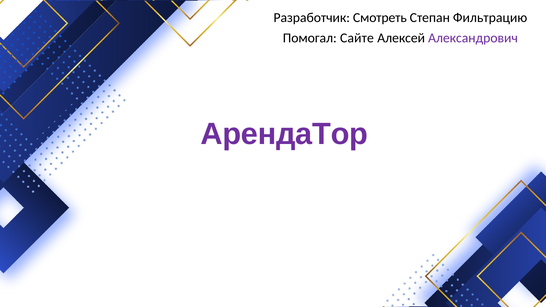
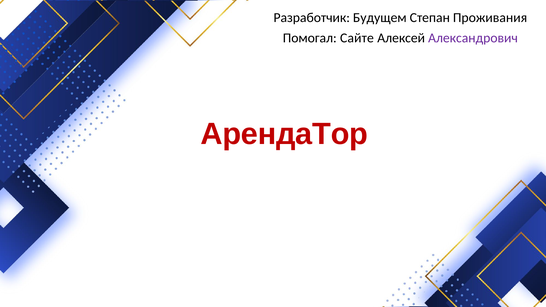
Смотреть: Смотреть -> Будущем (380, 18)
Фильтрацию: Фильтрацию -> Проживания (490, 18)
АрендаТор colour: purple -> red (284, 134)
